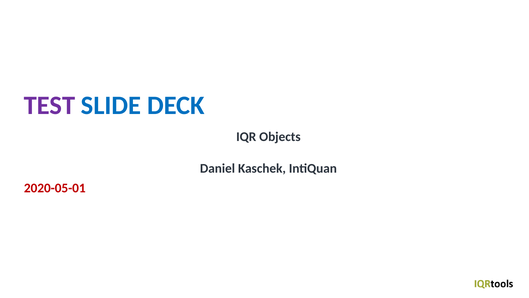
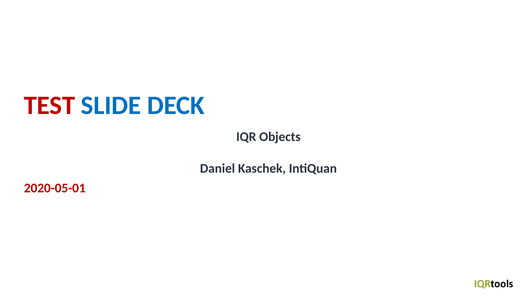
TEST colour: purple -> red (50, 105)
